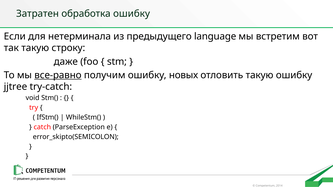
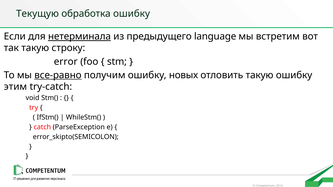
Затратен: Затратен -> Текущую (37, 14)
нетерминала underline: none -> present (79, 36)
даже: даже -> error (66, 62)
jjtree: jjtree -> этим (15, 87)
